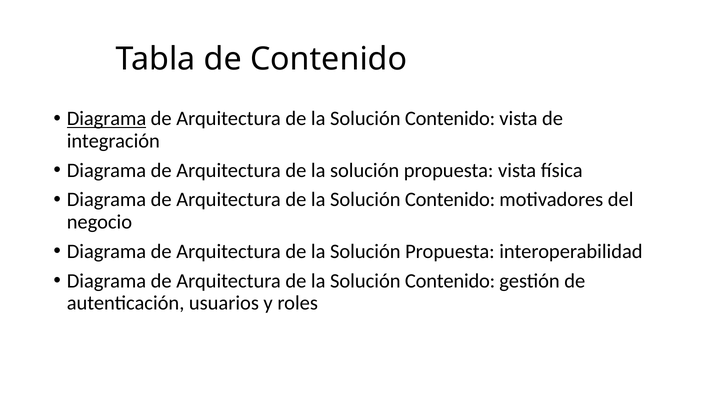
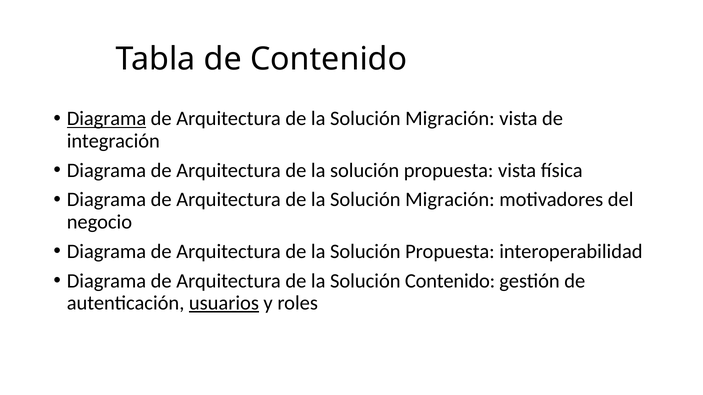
Contenido: Contenido -> Migración (450, 119)
Contenido: Contenido -> Migración (450, 200)
usuarios underline: none -> present (224, 303)
